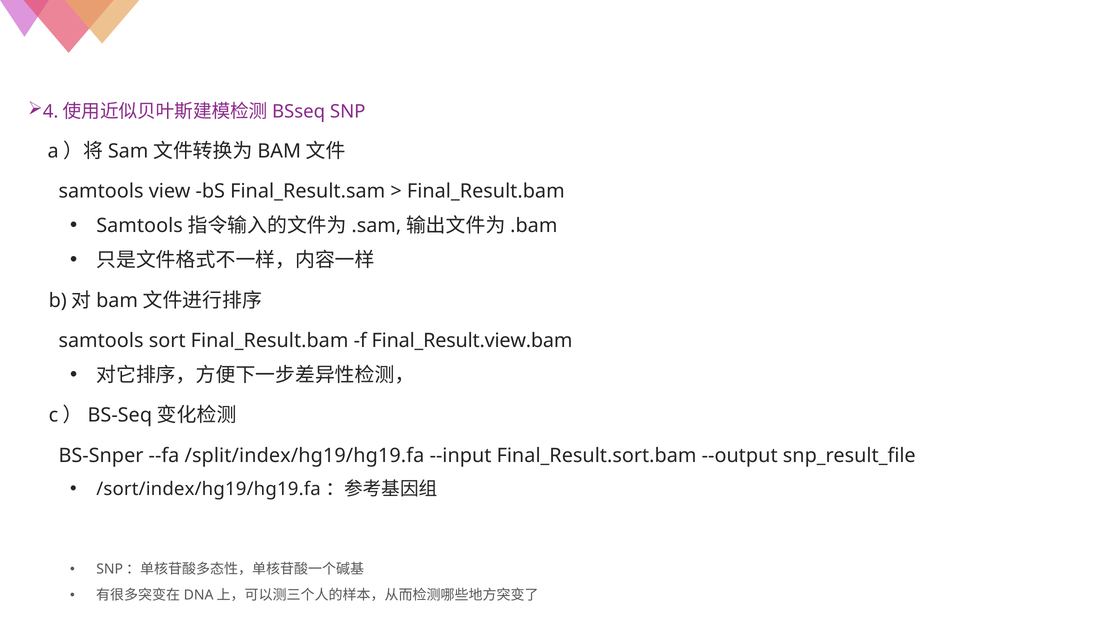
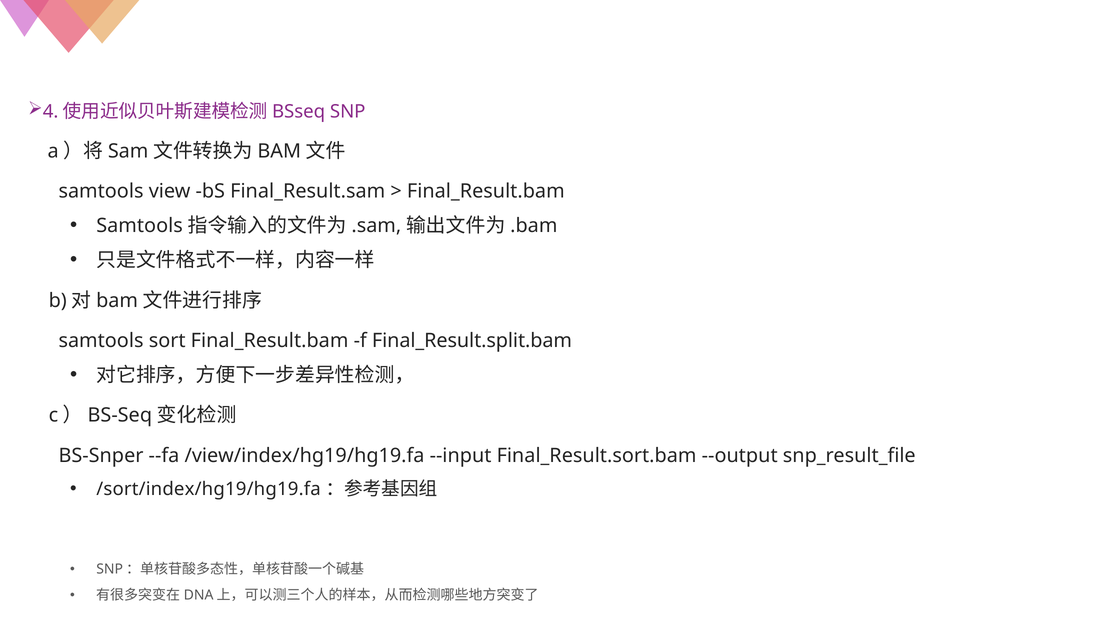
Final_Result.view.bam: Final_Result.view.bam -> Final_Result.split.bam (472, 341)
/split/index/hg19/hg19.fa: /split/index/hg19/hg19.fa -> /view/index/hg19/hg19.fa (304, 456)
